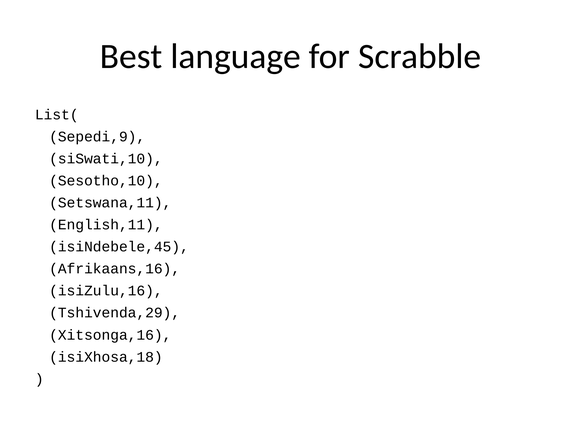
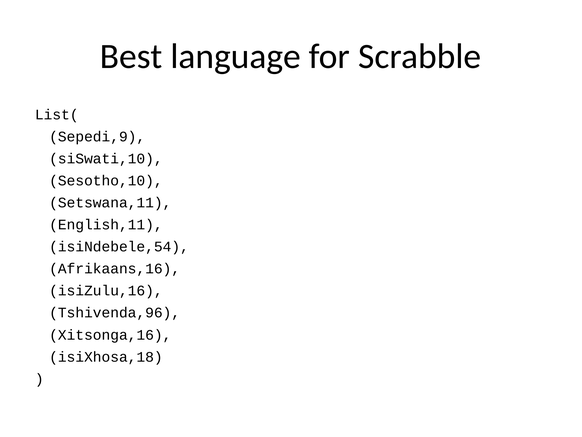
isiNdebele,45: isiNdebele,45 -> isiNdebele,54 (119, 246)
Tshivenda,29: Tshivenda,29 -> Tshivenda,96 (115, 312)
